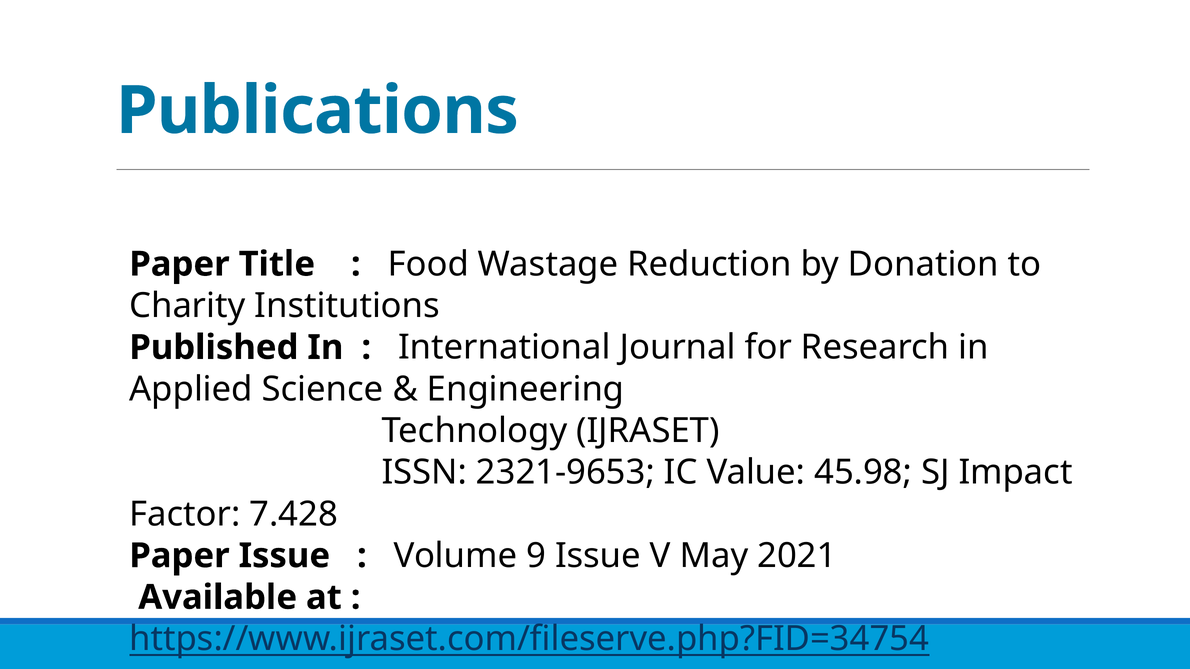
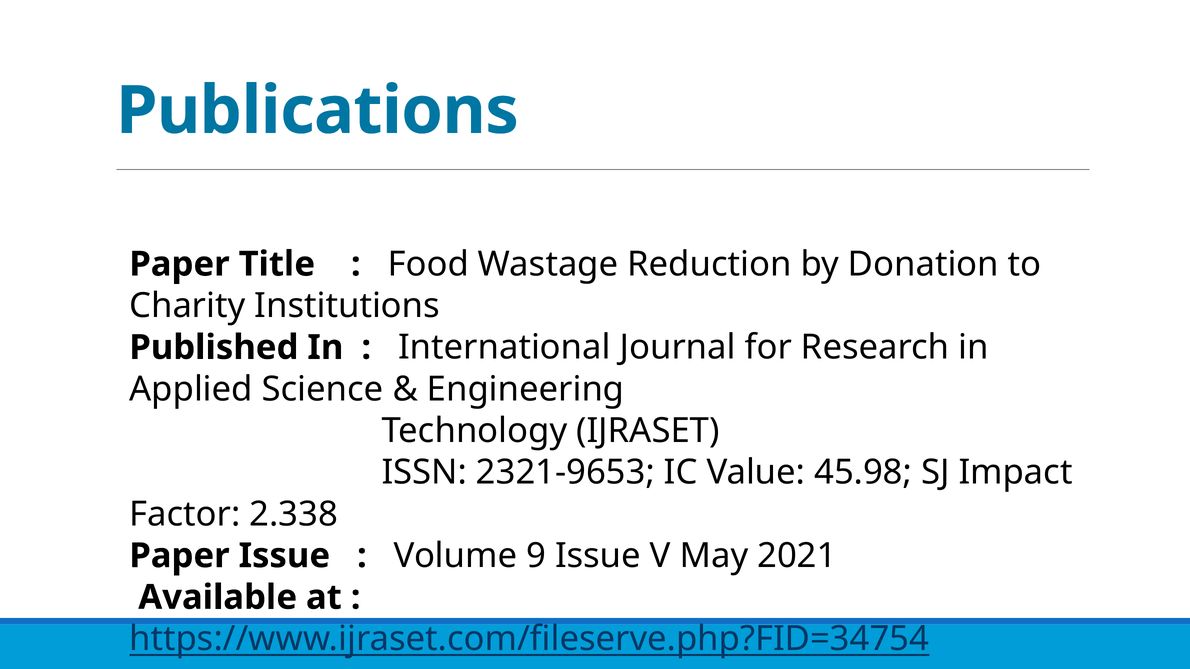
7.428: 7.428 -> 2.338 (294, 514)
